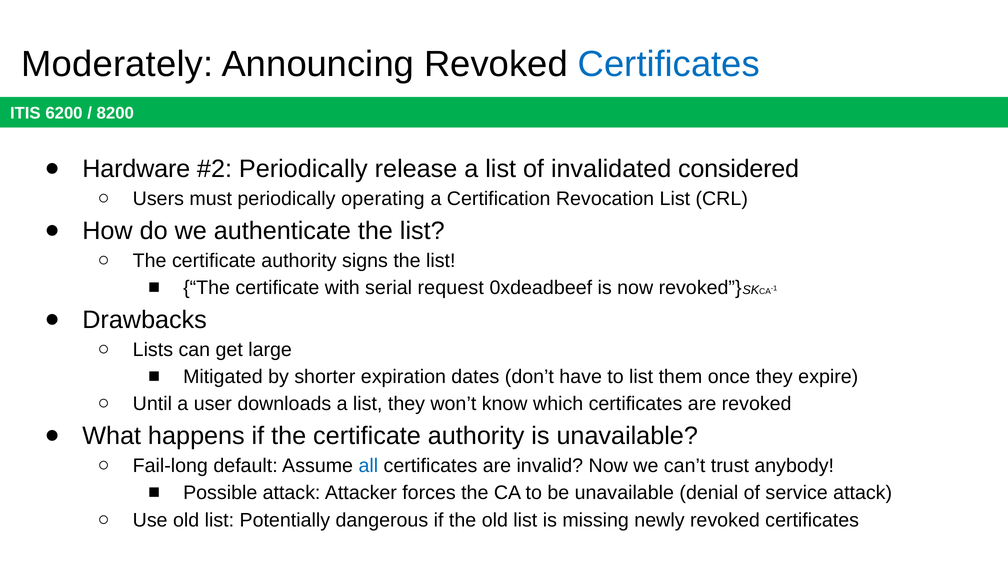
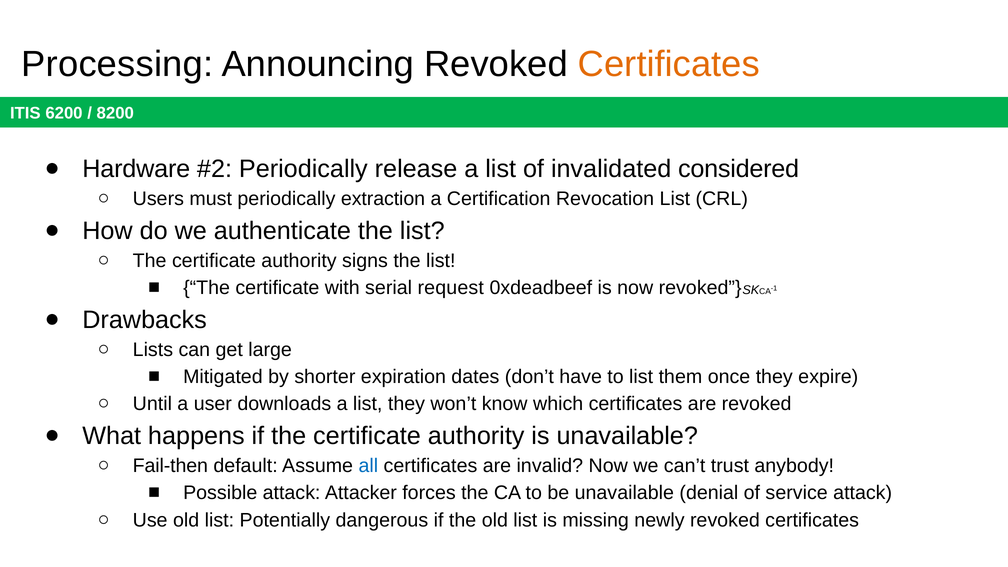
Moderately: Moderately -> Processing (117, 64)
Certificates colour: blue -> orange (669, 64)
operating: operating -> extraction (383, 199)
Fail-long: Fail-long -> Fail-then (170, 466)
